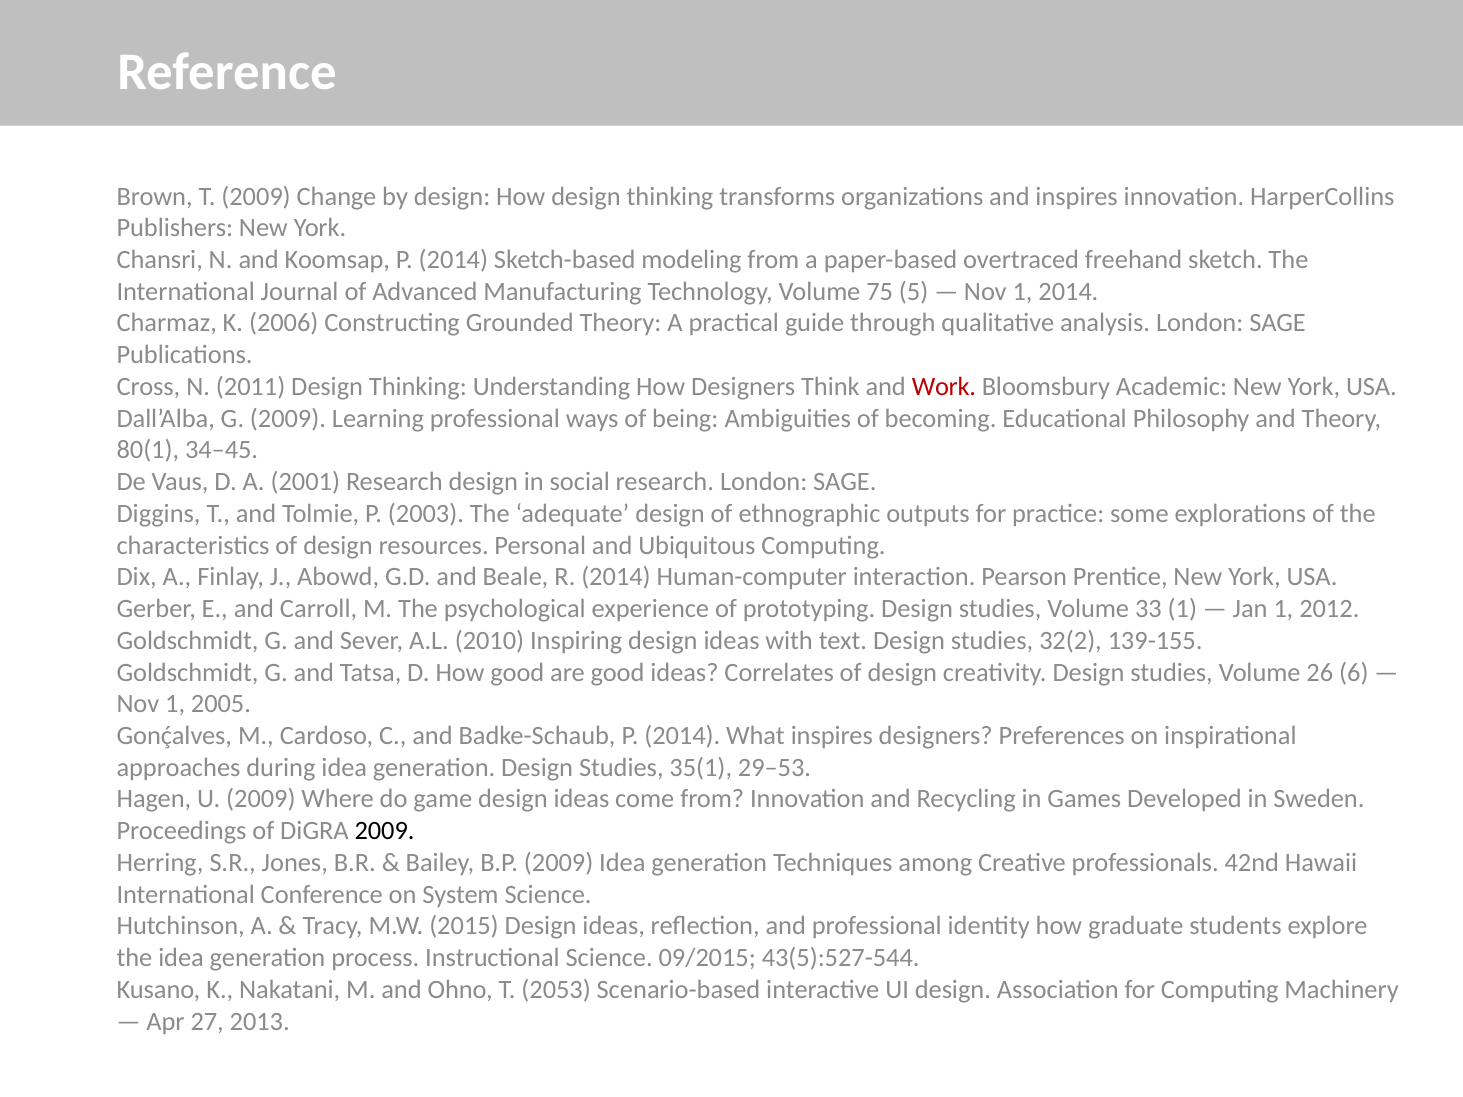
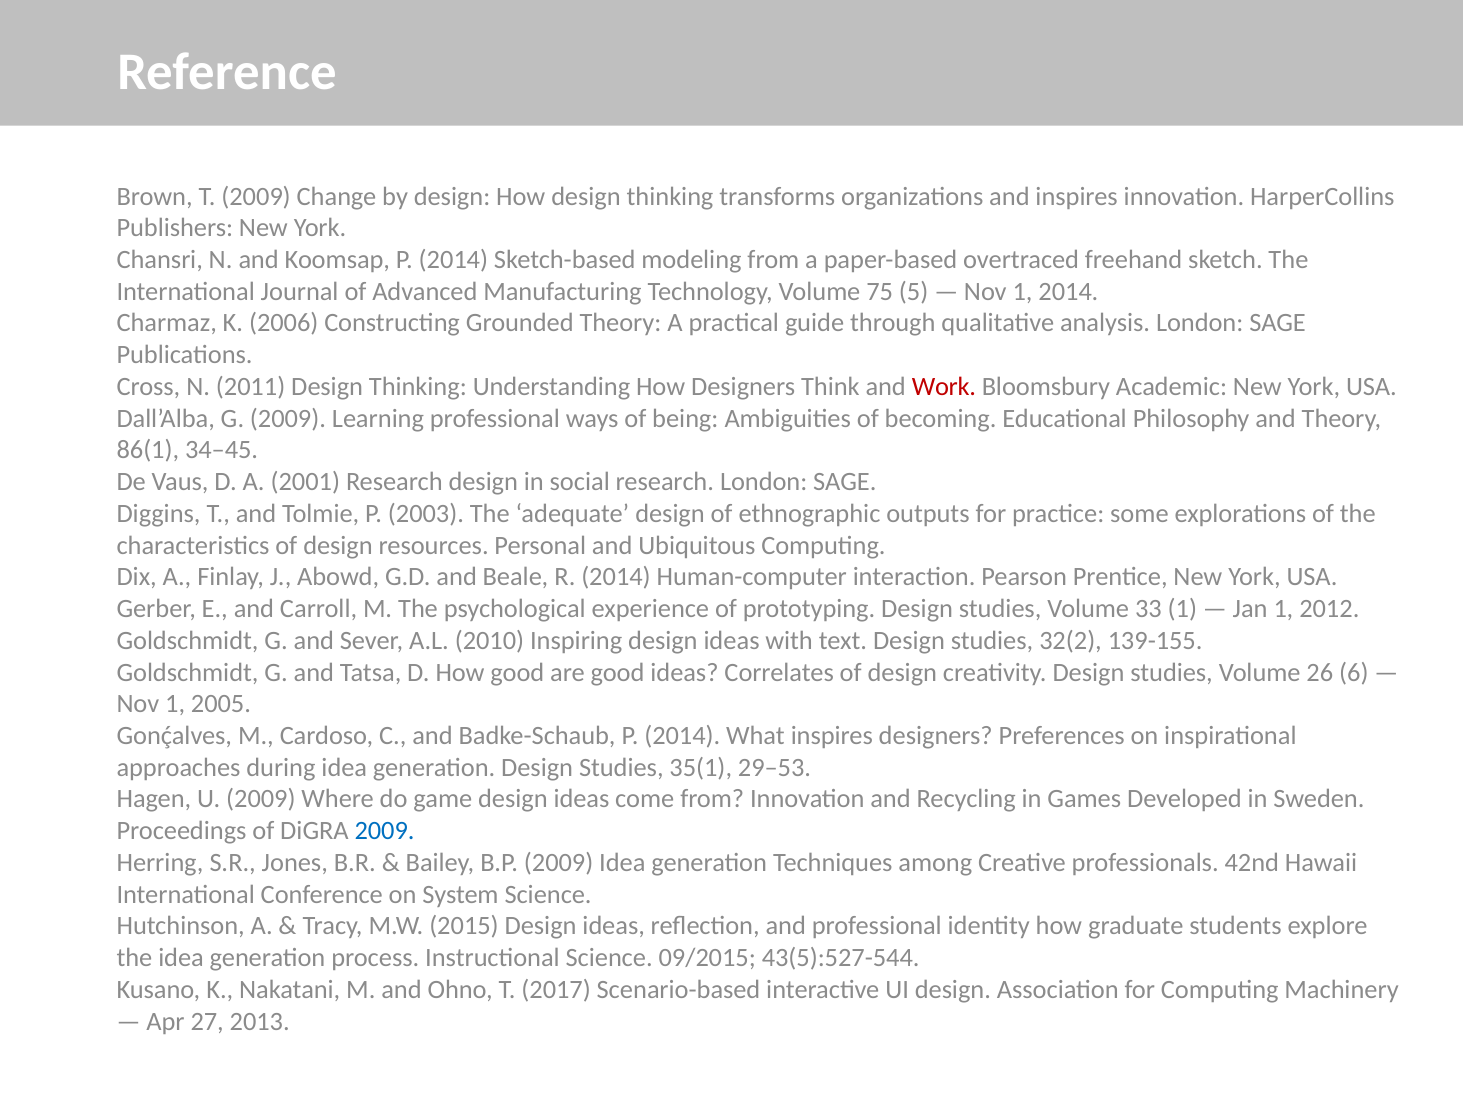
80(1: 80(1 -> 86(1 (148, 450)
2009 colour: black -> blue (385, 831)
2053: 2053 -> 2017 (556, 990)
